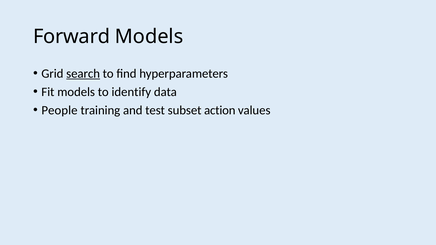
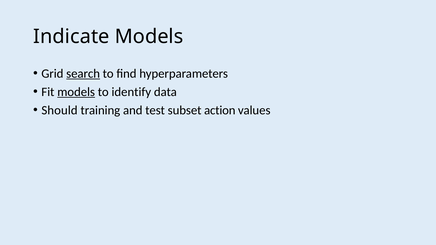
Forward: Forward -> Indicate (71, 37)
models underline: none -> present (76, 92)
People: People -> Should (59, 110)
